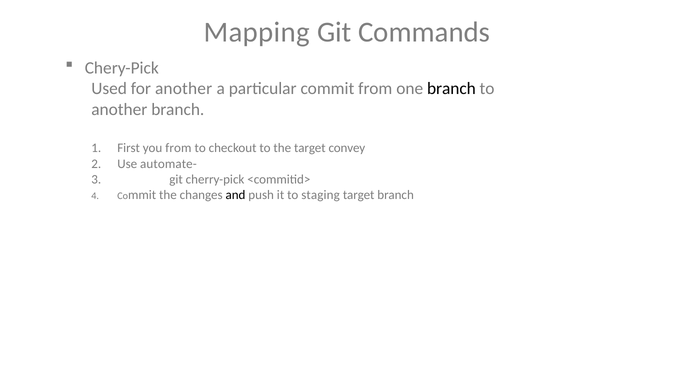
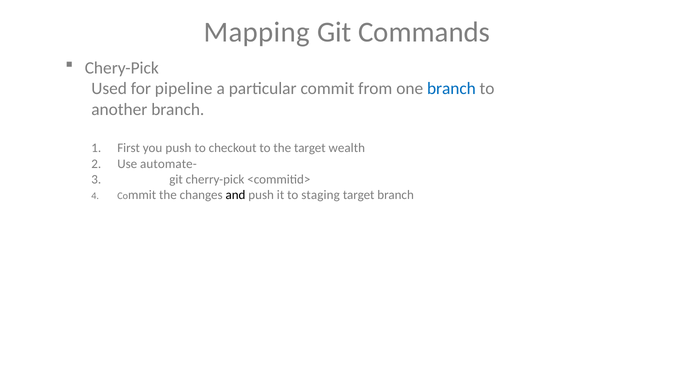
for another: another -> pipeline (184, 89)
branch colour: black -> blue (451, 89)
you from: from -> push (178, 148)
convey: convey -> wealth (347, 148)
